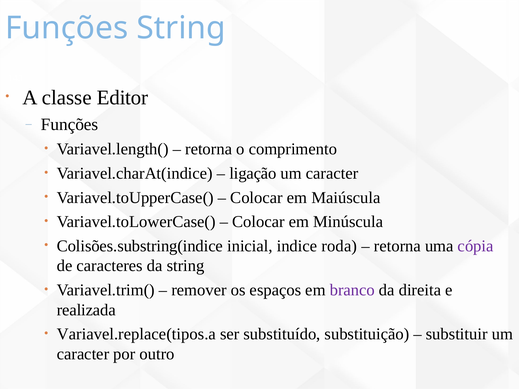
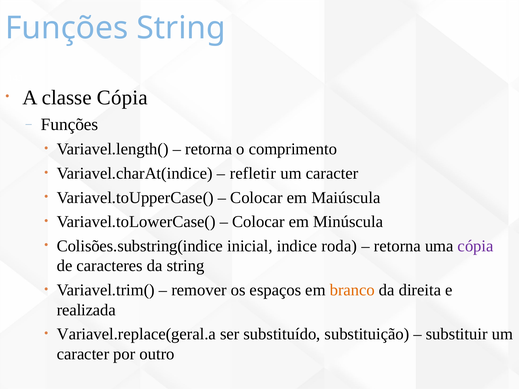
classe Editor: Editor -> Cópia (122, 98)
ligação: ligação -> refletir (253, 173)
branco colour: purple -> orange (352, 290)
Variavel.replace(tipos.a: Variavel.replace(tipos.a -> Variavel.replace(geral.a (136, 334)
